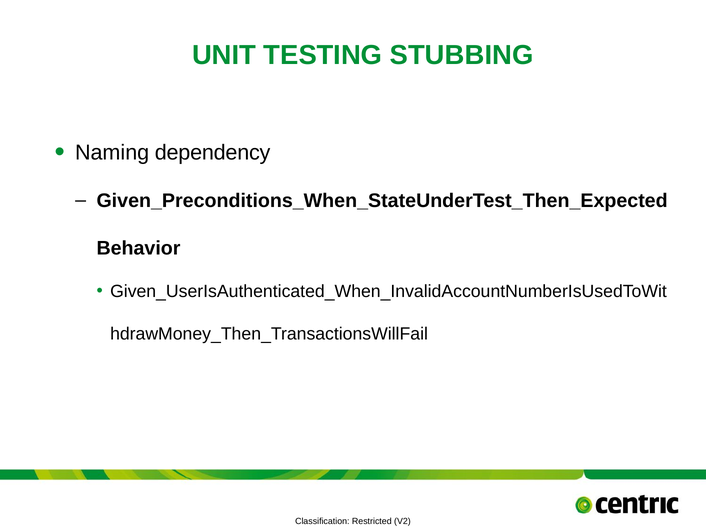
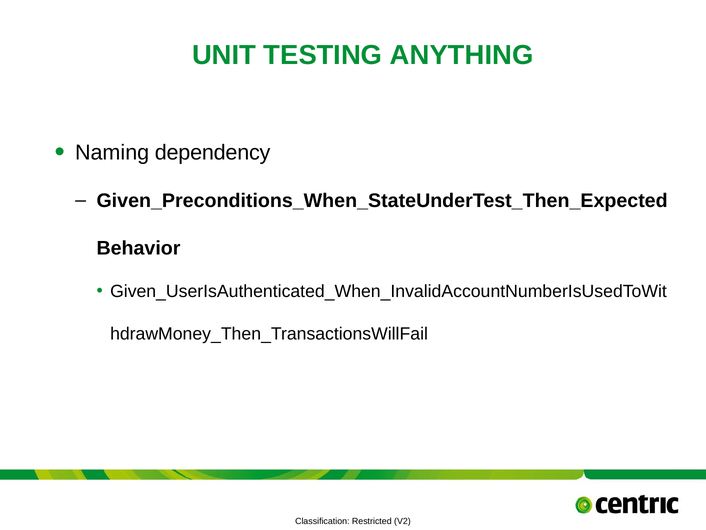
STUBBING: STUBBING -> ANYTHING (462, 55)
